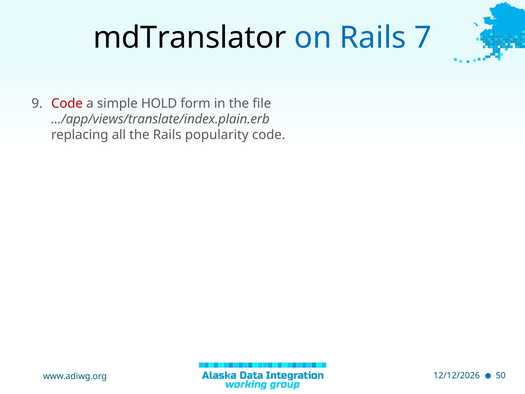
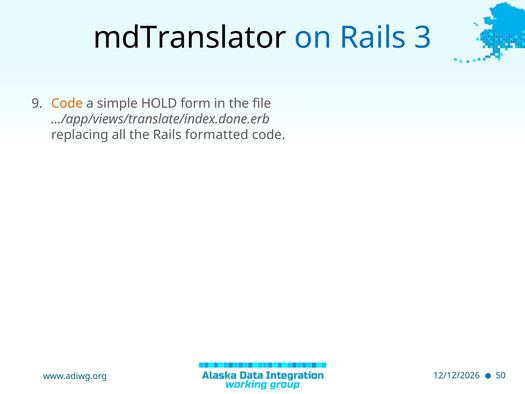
7: 7 -> 3 (423, 38)
Code colour: red -> orange (67, 103)
…/app/views/translate/index.plain.erb: …/app/views/translate/index.plain.erb -> …/app/views/translate/index.done.erb (160, 119)
popularity: popularity -> formatted (217, 135)
